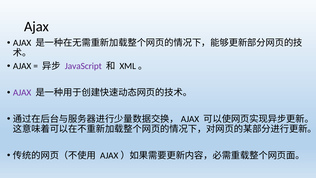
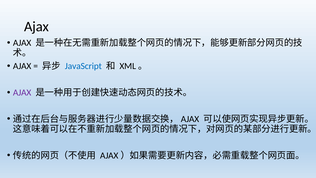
JavaScript colour: purple -> blue (83, 66)
